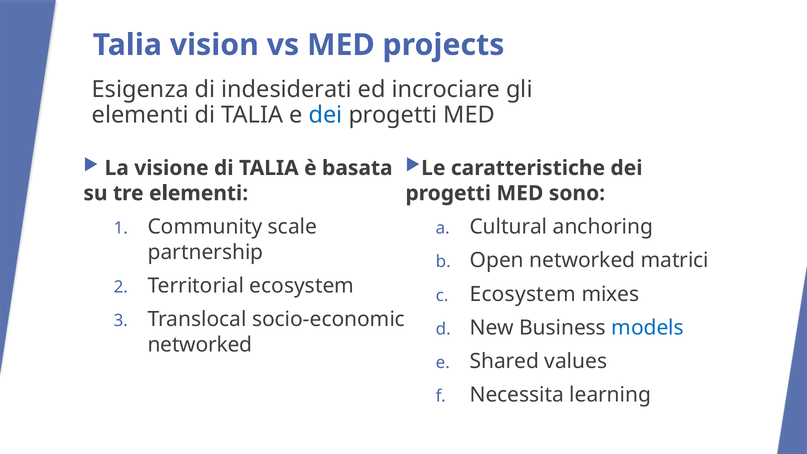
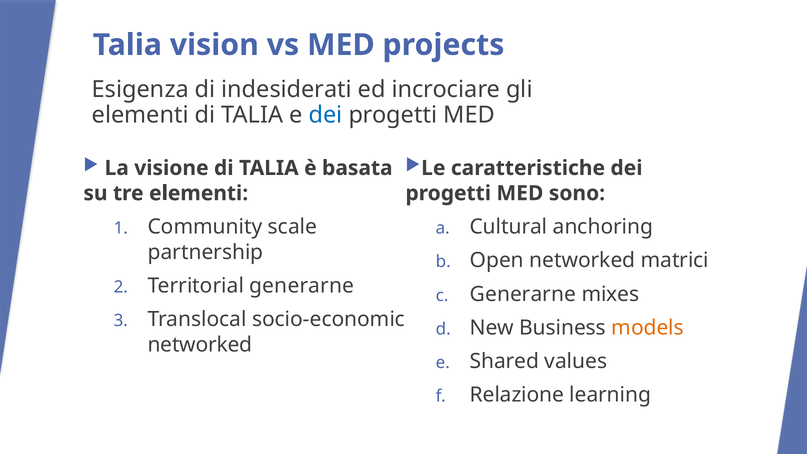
Territorial ecosystem: ecosystem -> generarne (302, 286)
Ecosystem: Ecosystem -> Generarne (523, 294)
models colour: blue -> orange (648, 328)
Necessita: Necessita -> Relazione (517, 395)
